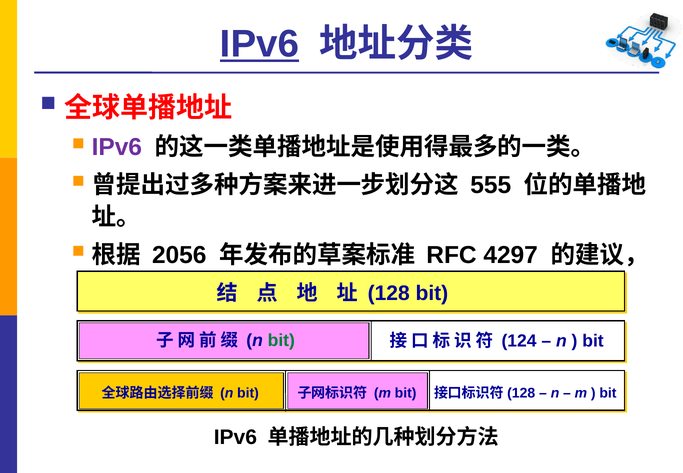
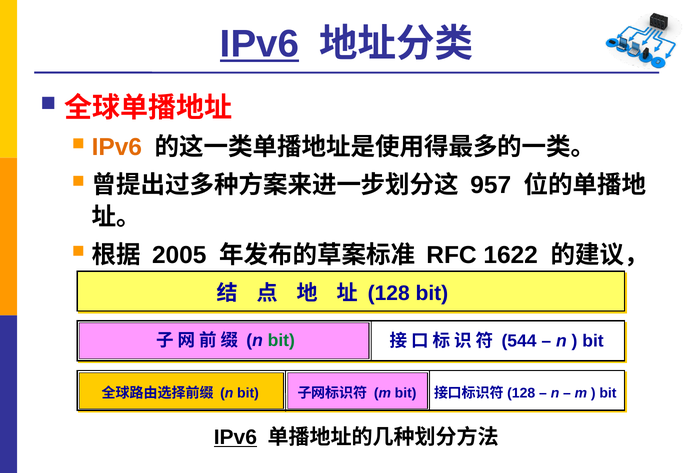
IPv6 colour: purple -> orange (117, 147)
555: 555 -> 957 (491, 185)
2056: 2056 -> 2005 (179, 255)
4297: 4297 -> 1622 (511, 255)
124: 124 -> 544 (519, 341)
IPv6 underline: none -> present (235, 437)
